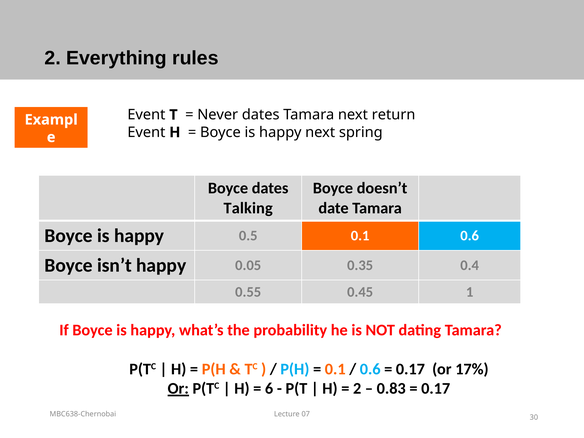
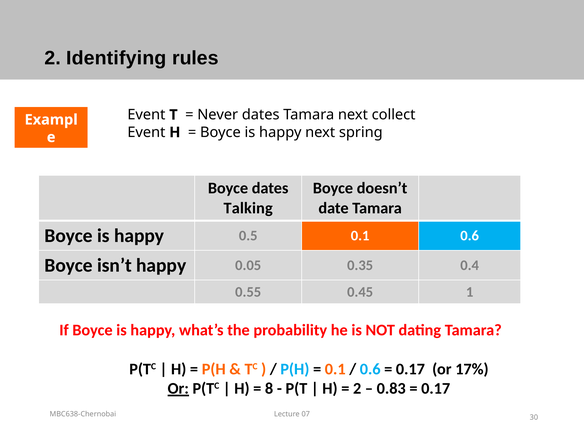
Everything: Everything -> Identifying (116, 58)
return: return -> collect (394, 115)
6: 6 -> 8 (269, 388)
